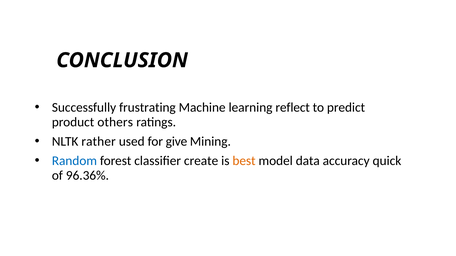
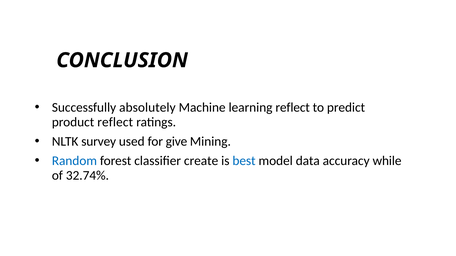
frustrating: frustrating -> absolutely (147, 108)
product others: others -> reflect (115, 122)
rather: rather -> survey (99, 142)
best colour: orange -> blue (244, 161)
quick: quick -> while (387, 161)
96.36%: 96.36% -> 32.74% (87, 176)
